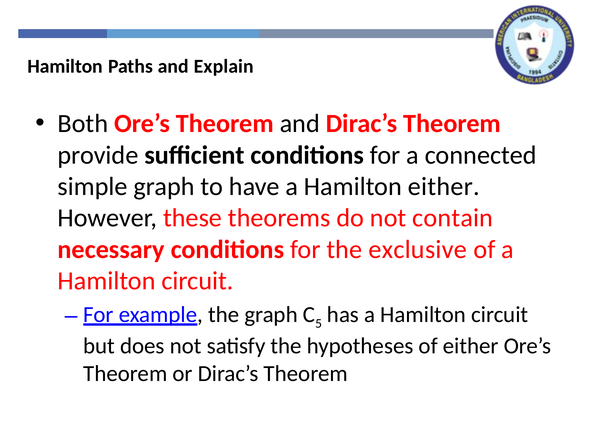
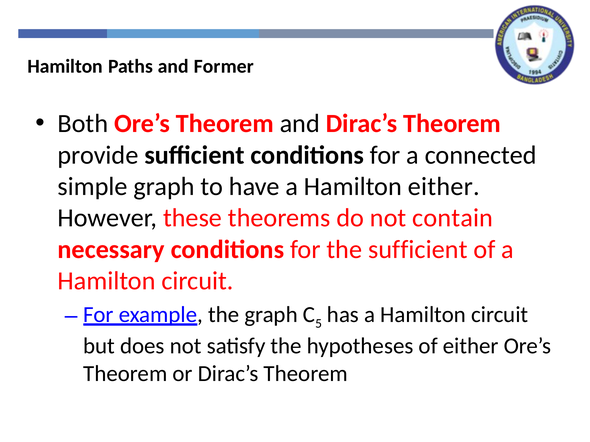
Explain: Explain -> Former (224, 66)
the exclusive: exclusive -> sufficient (418, 250)
